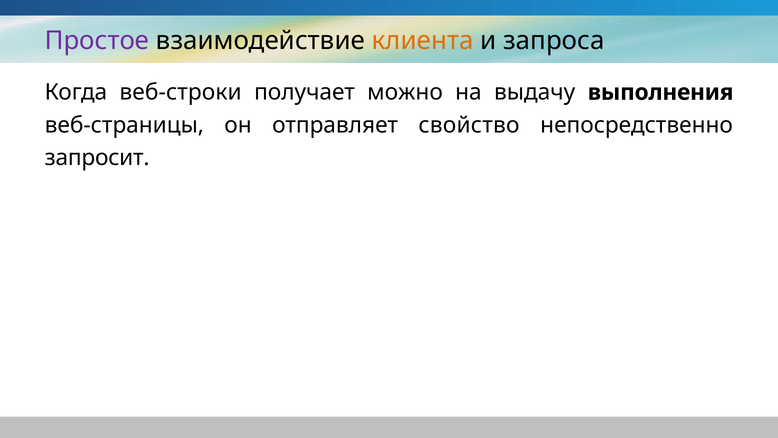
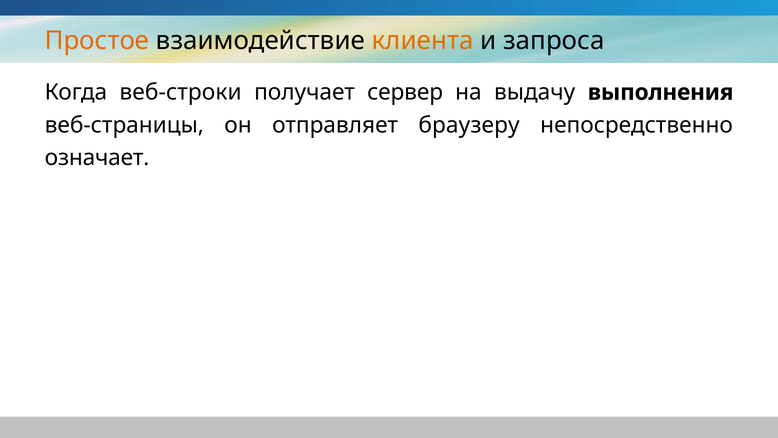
Простое colour: purple -> orange (97, 41)
можно: можно -> сервер (405, 92)
свойство: свойство -> браузеру (469, 125)
запросит: запросит -> означает (97, 158)
